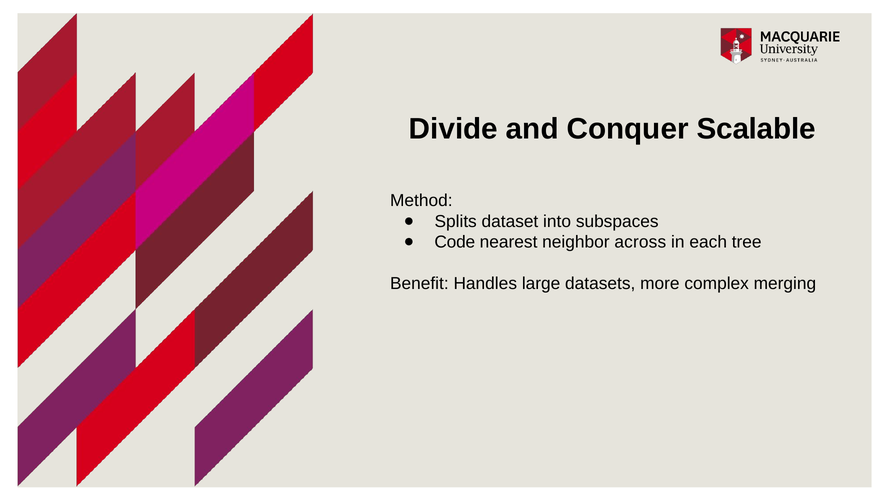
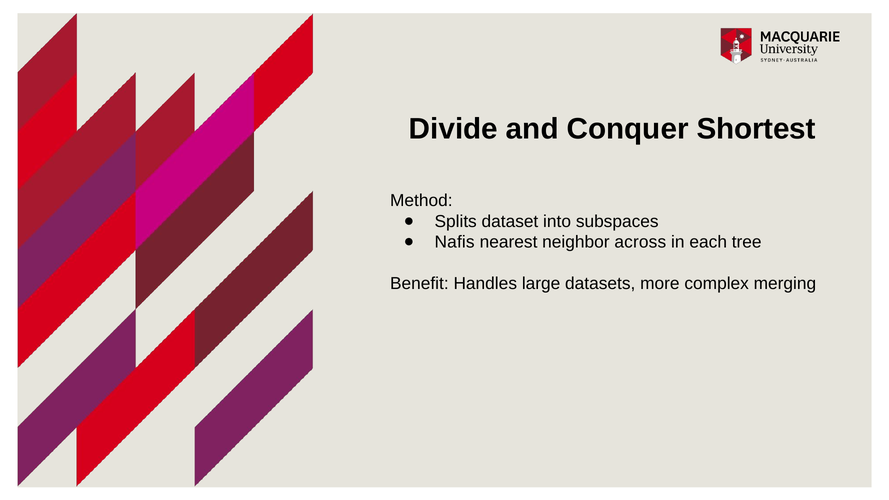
Scalable: Scalable -> Shortest (756, 129)
Code: Code -> Nafis (455, 242)
